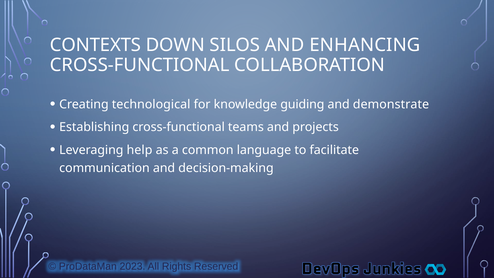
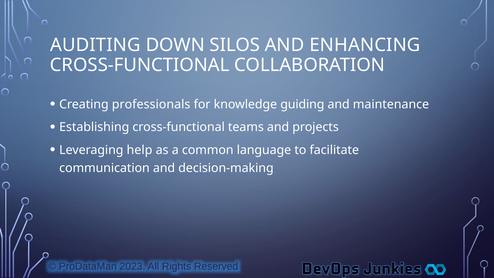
CONTEXTS: CONTEXTS -> AUDITING (95, 45)
technological: technological -> professionals (151, 104)
demonstrate: demonstrate -> maintenance (391, 104)
